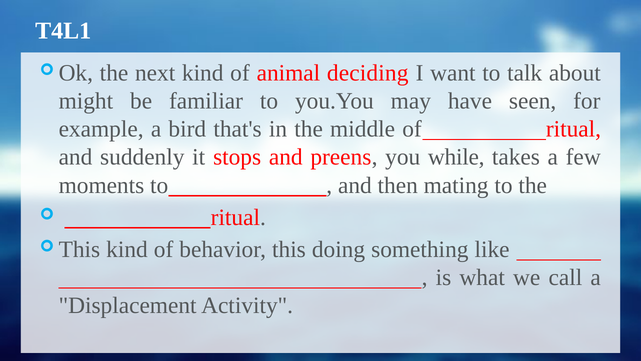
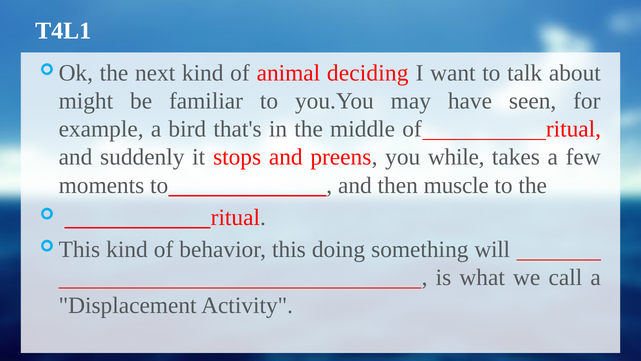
mating: mating -> muscle (456, 185)
like: like -> will (492, 249)
